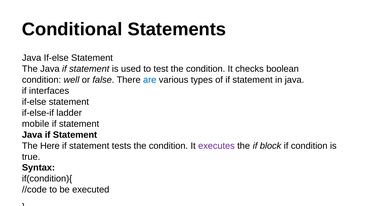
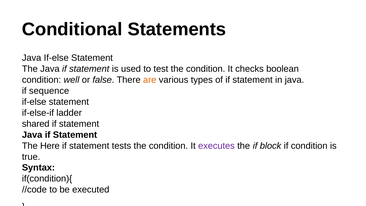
are colour: blue -> orange (150, 80)
interfaces: interfaces -> sequence (49, 91)
mobile: mobile -> shared (36, 124)
